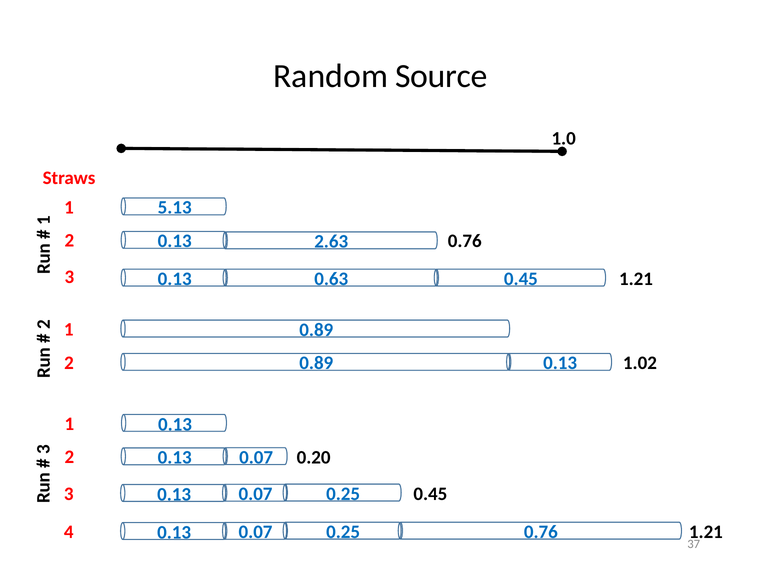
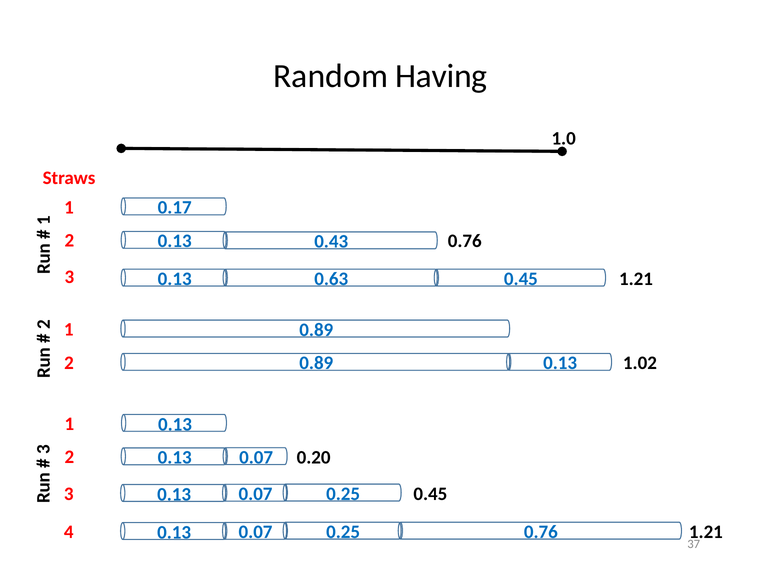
Source: Source -> Having (441, 76)
5.13: 5.13 -> 0.17 (175, 208)
2.63: 2.63 -> 0.43 (331, 242)
